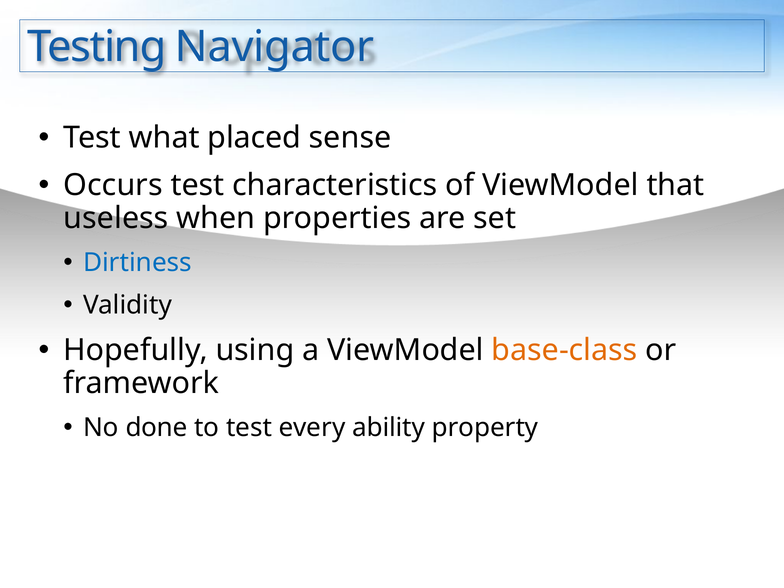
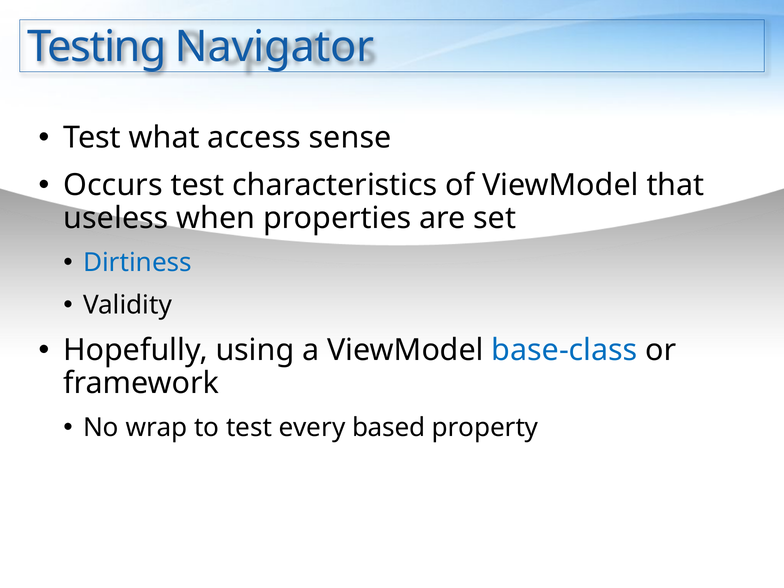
placed: placed -> access (254, 138)
base-class colour: orange -> blue (565, 350)
done: done -> wrap (156, 428)
ability: ability -> based (389, 428)
